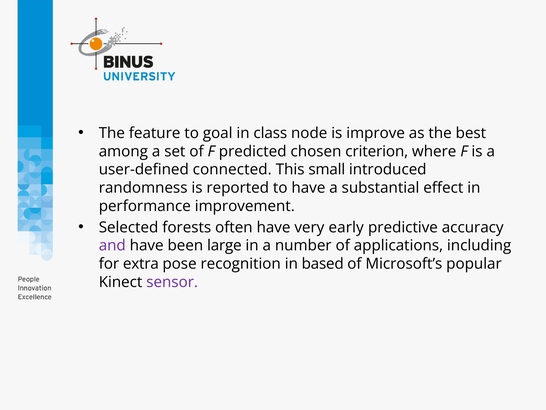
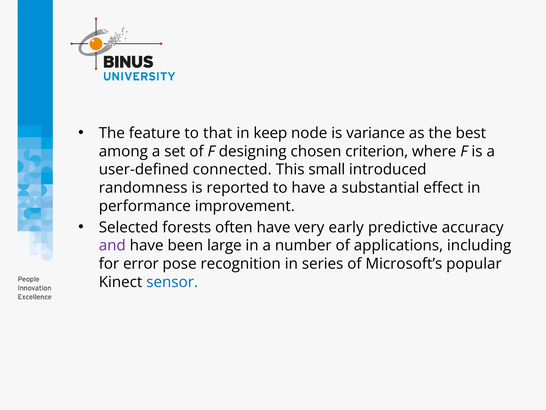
goal: goal -> that (218, 133)
class: class -> keep (270, 133)
improve: improve -> variance (376, 133)
predicted: predicted -> designing (253, 151)
extra: extra -> error (141, 263)
based: based -> series (323, 263)
sensor colour: purple -> blue (172, 282)
